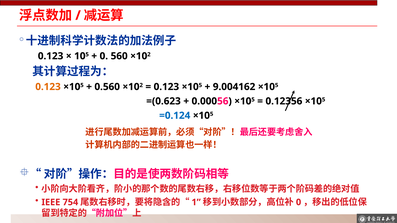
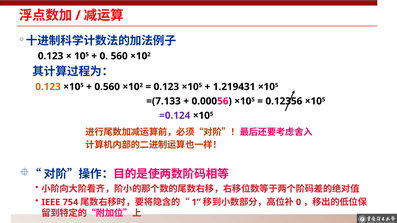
9.004162: 9.004162 -> 1.219431 (234, 87)
=(0.623: =(0.623 -> =(7.133 (164, 101)
=0.124 colour: blue -> purple (175, 116)
